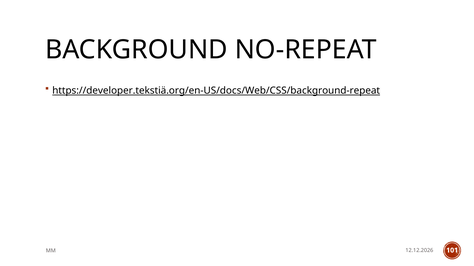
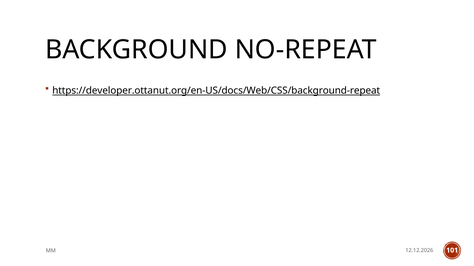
https://developer.tekstiä.org/en-US/docs/Web/CSS/background-repeat: https://developer.tekstiä.org/en-US/docs/Web/CSS/background-repeat -> https://developer.ottanut.org/en-US/docs/Web/CSS/background-repeat (216, 91)
